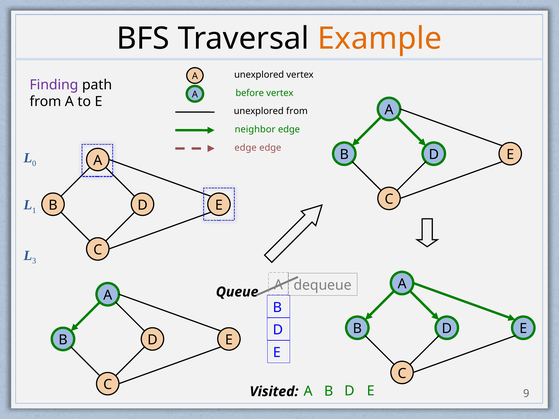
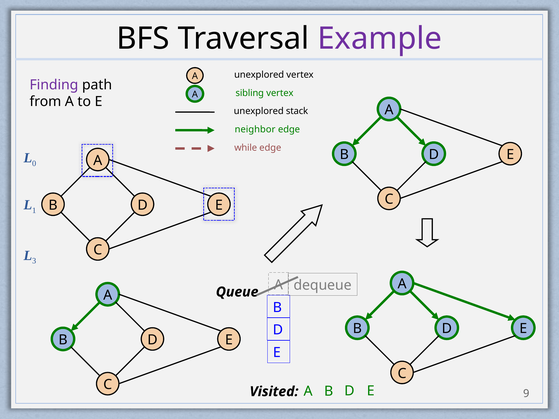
Example colour: orange -> purple (380, 39)
before: before -> sibling (250, 93)
unexplored from: from -> stack (297, 111)
edge: edge -> while (246, 148)
